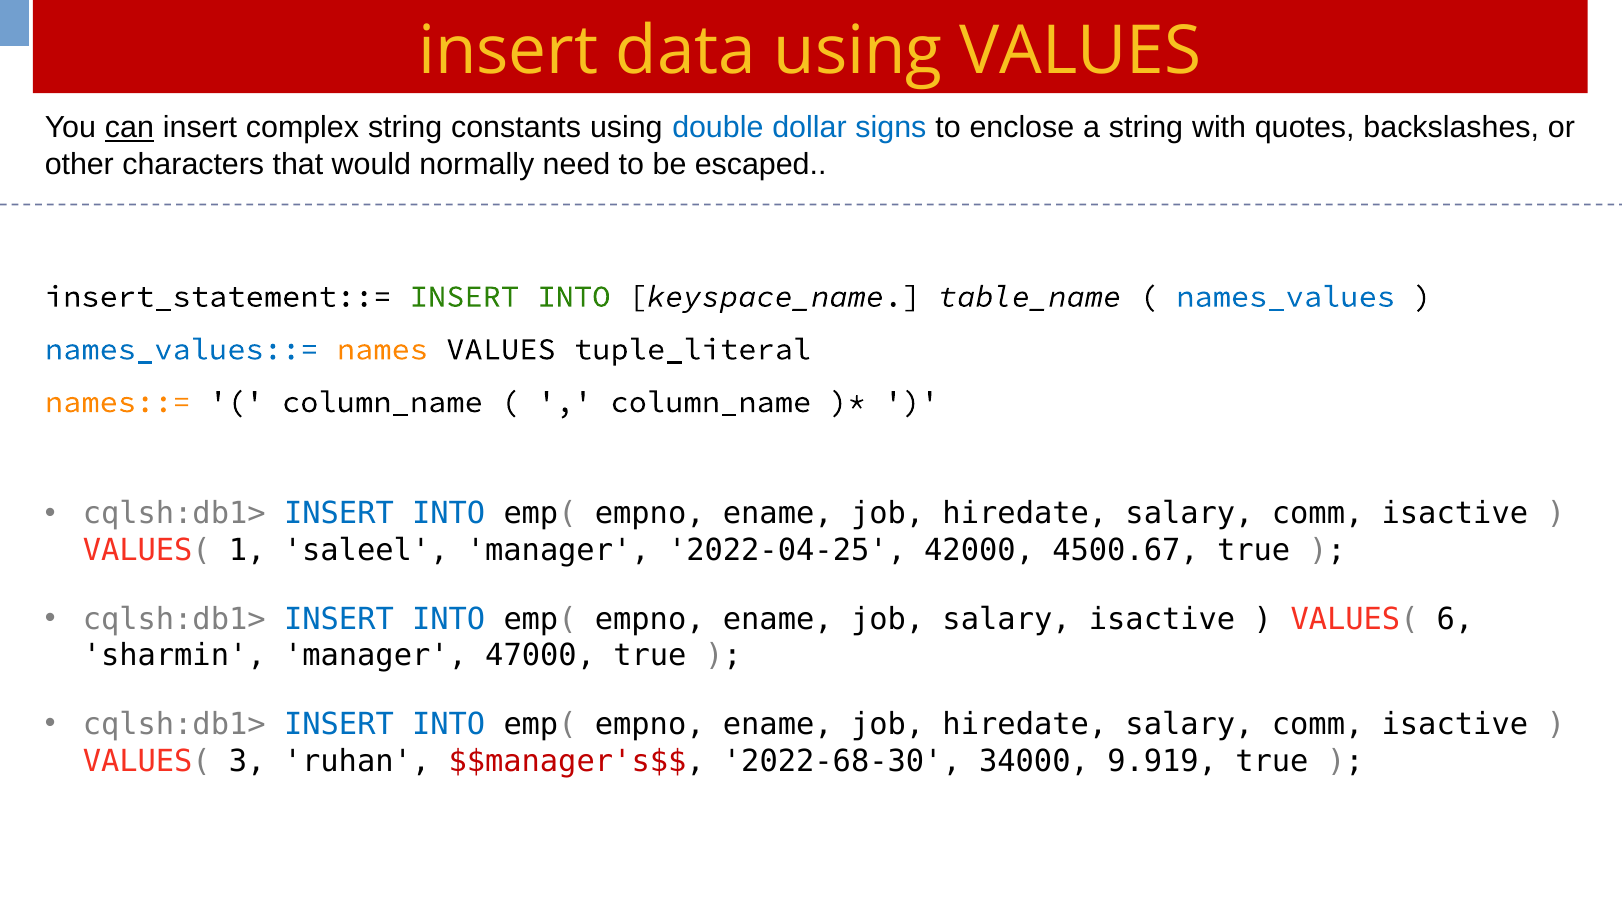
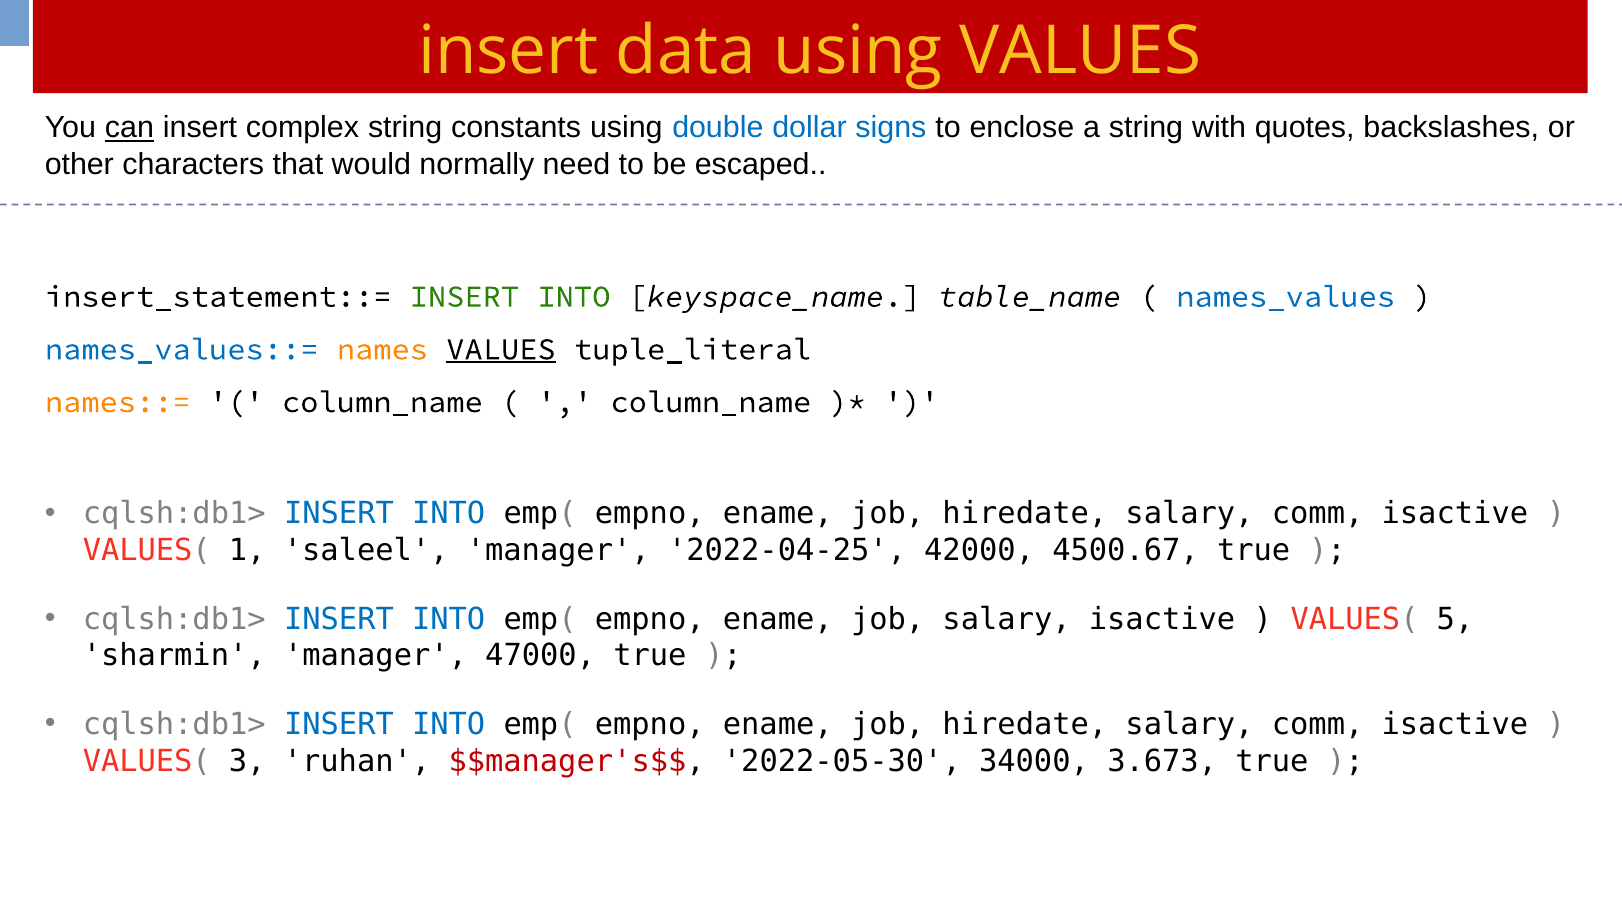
VALUES underline: none -> present (501, 349)
6: 6 -> 5 (1455, 619)
2022-68-30: 2022-68-30 -> 2022-05-30 (842, 761)
9.919: 9.919 -> 3.673 (1162, 761)
